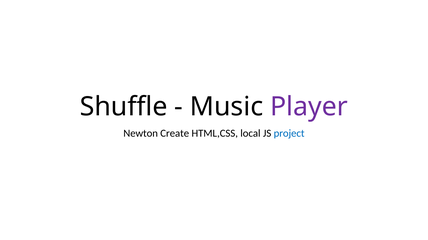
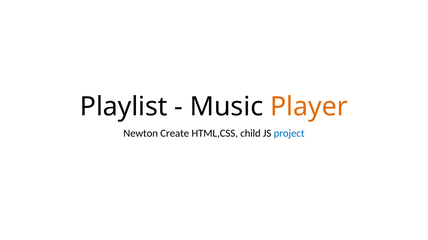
Shuffle: Shuffle -> Playlist (124, 107)
Player colour: purple -> orange (309, 107)
local: local -> child (251, 134)
